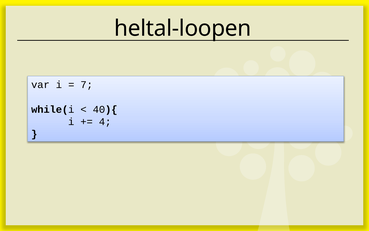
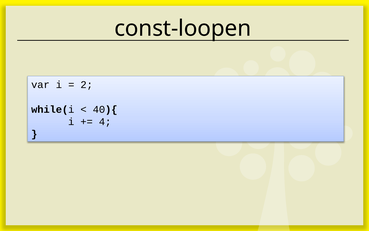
heltal-loopen: heltal-loopen -> const-loopen (183, 28)
7: 7 -> 2 (87, 85)
